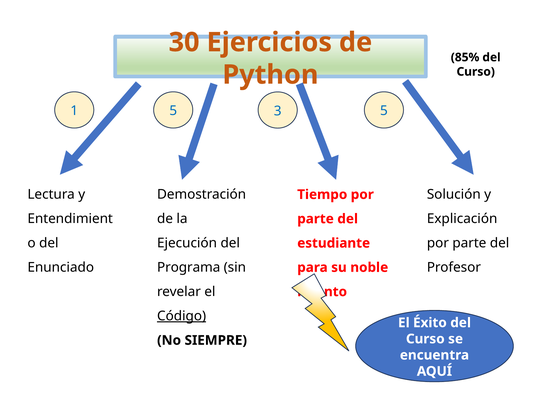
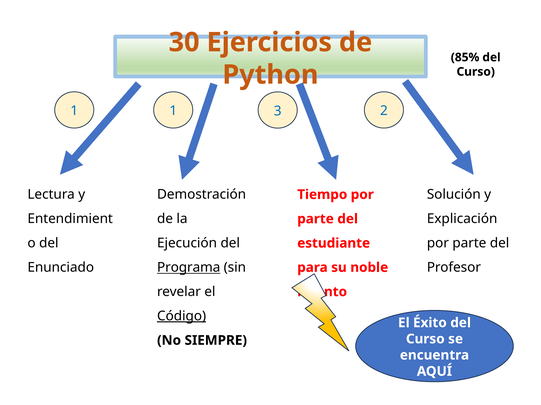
1 5: 5 -> 1 (173, 111)
3 5: 5 -> 2 (384, 111)
Programa underline: none -> present (189, 268)
